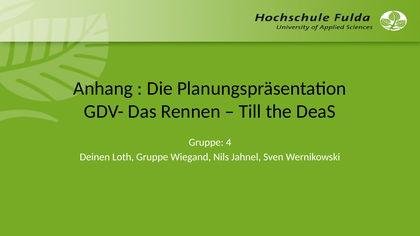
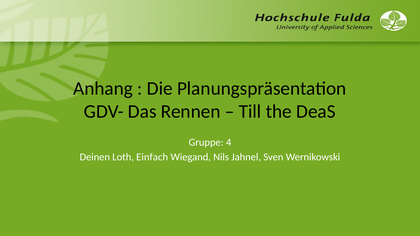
Loth Gruppe: Gruppe -> Einfach (152, 157)
